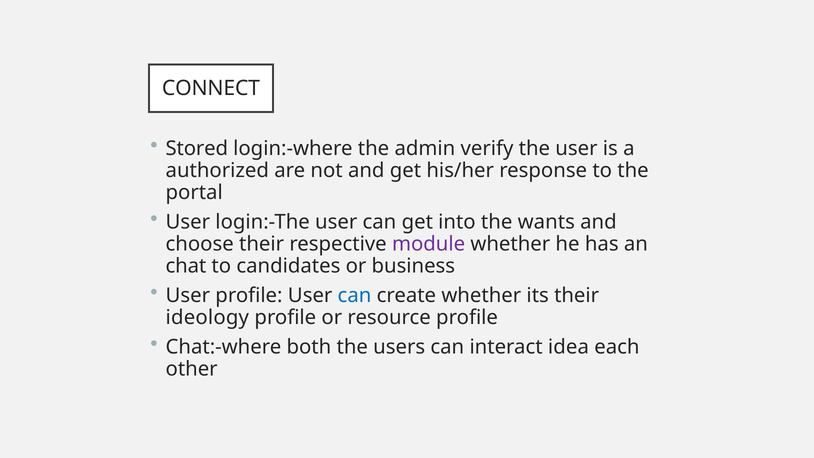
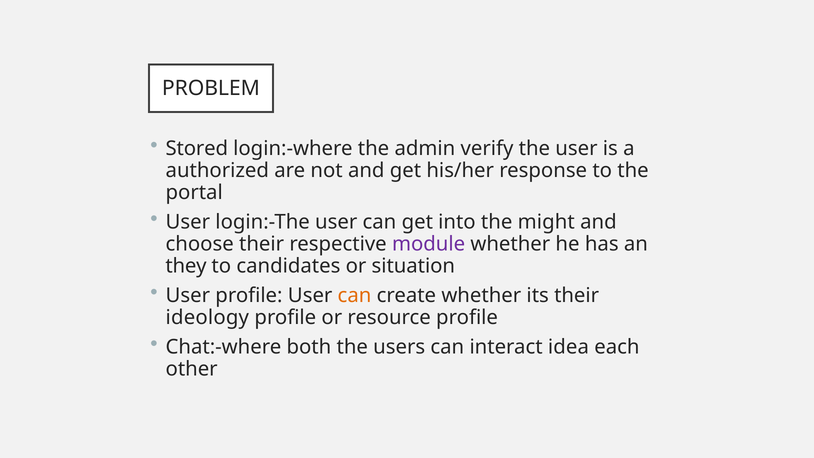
CONNECT: CONNECT -> PROBLEM (211, 88)
wants: wants -> might (546, 222)
chat: chat -> they (186, 266)
business: business -> situation (413, 266)
can colour: blue -> orange (355, 295)
